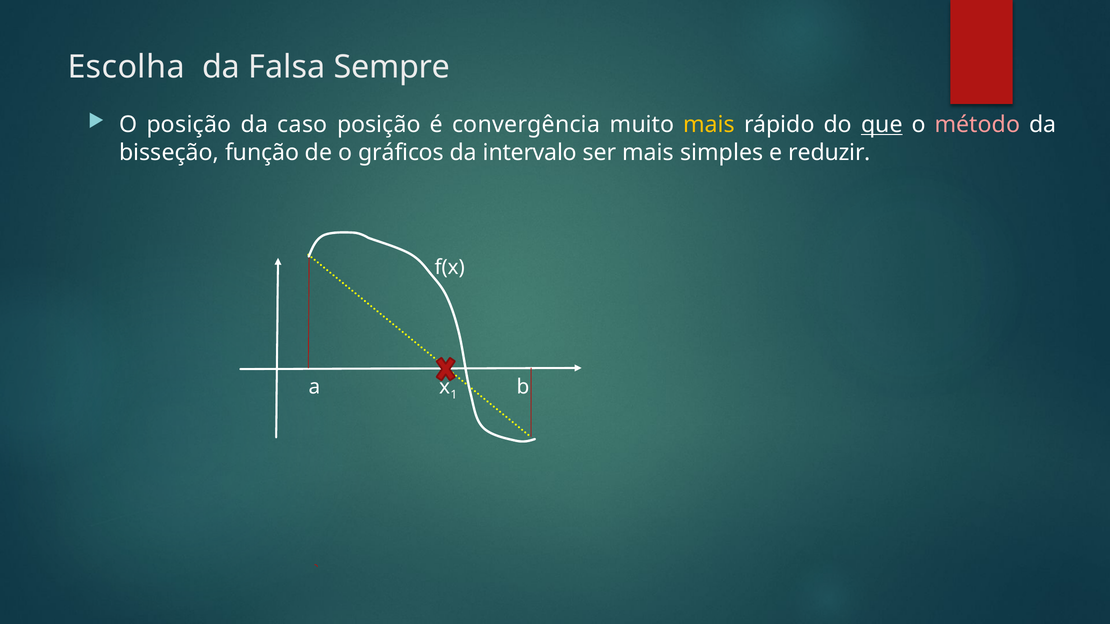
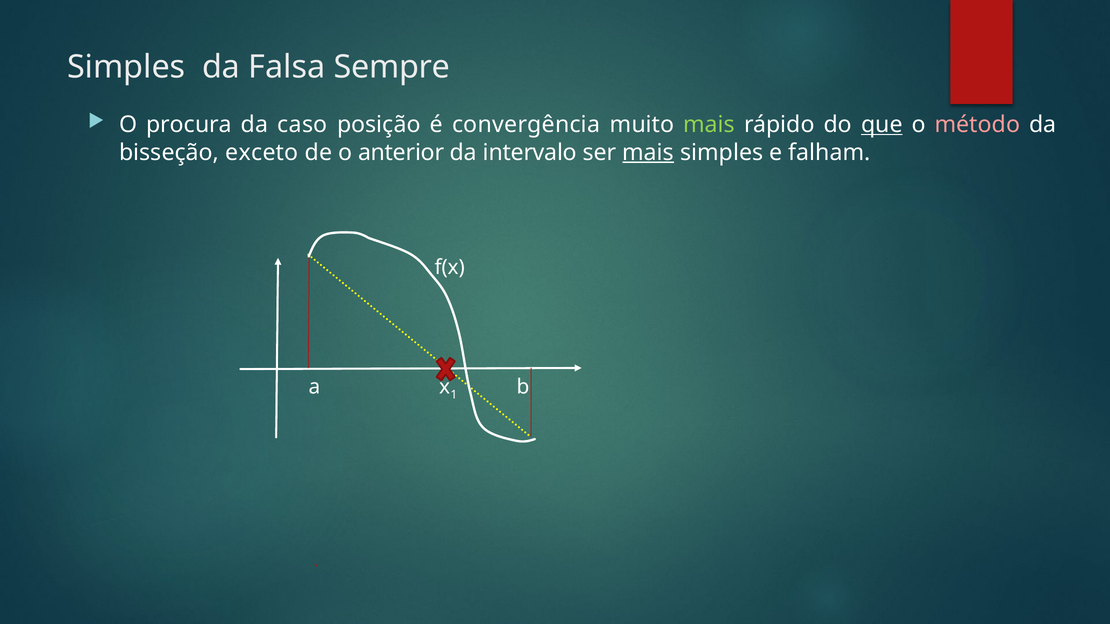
Escolha: Escolha -> Simples (126, 67)
O posição: posição -> procura (189, 125)
mais colour: yellow -> light green (709, 125)
função: função -> exceto (262, 152)
gráficos: gráficos -> anterior (401, 152)
mais underline: none -> present (648, 152)
reduzir: reduzir -> falham (829, 152)
